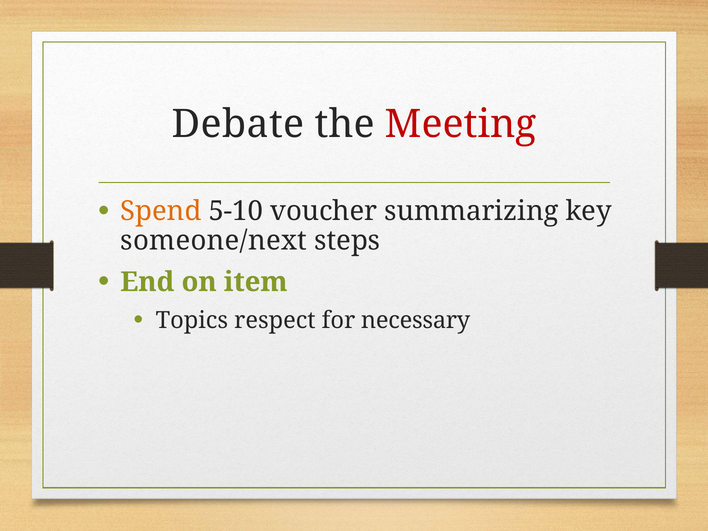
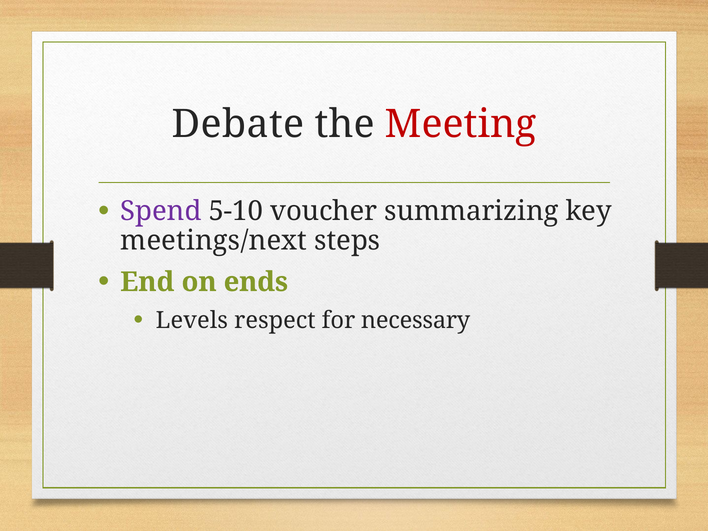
Spend colour: orange -> purple (161, 211)
someone/next: someone/next -> meetings/next (214, 241)
item: item -> ends (256, 282)
Topics: Topics -> Levels (192, 320)
